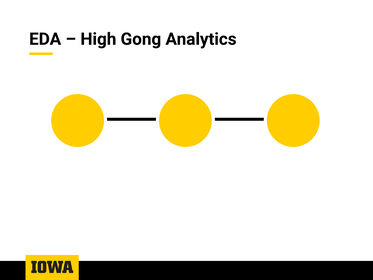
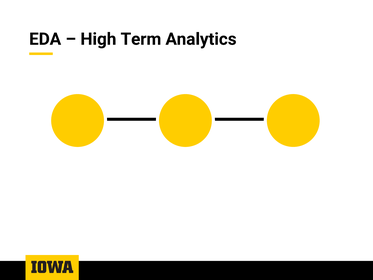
Gong: Gong -> Term (141, 39)
